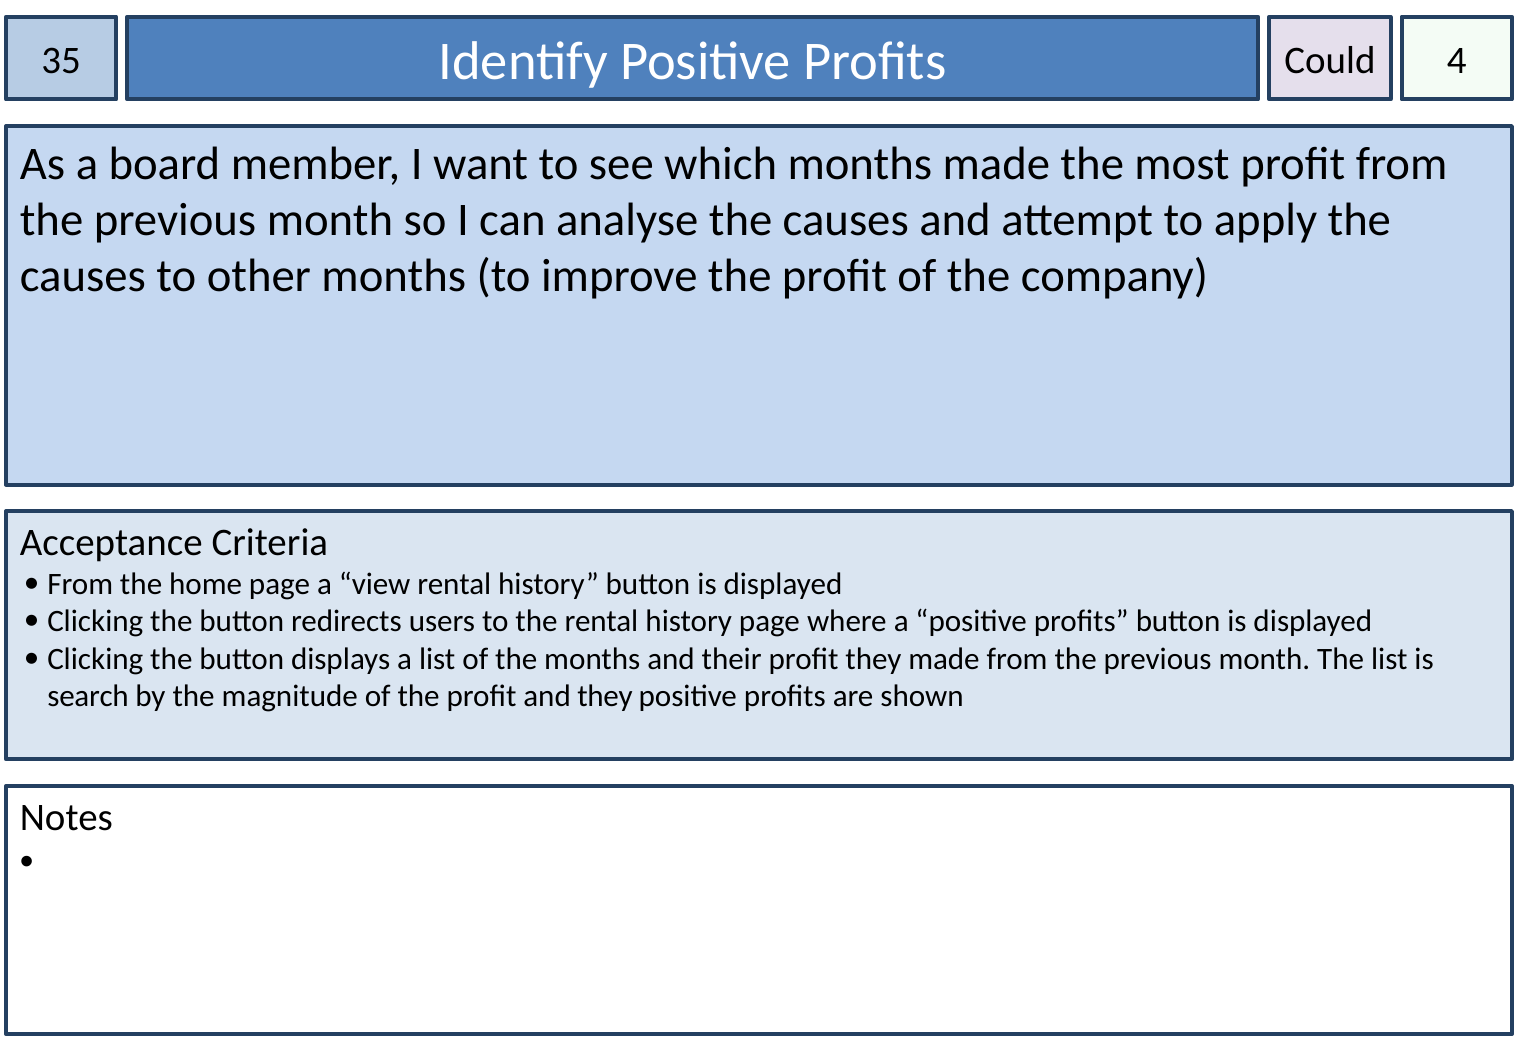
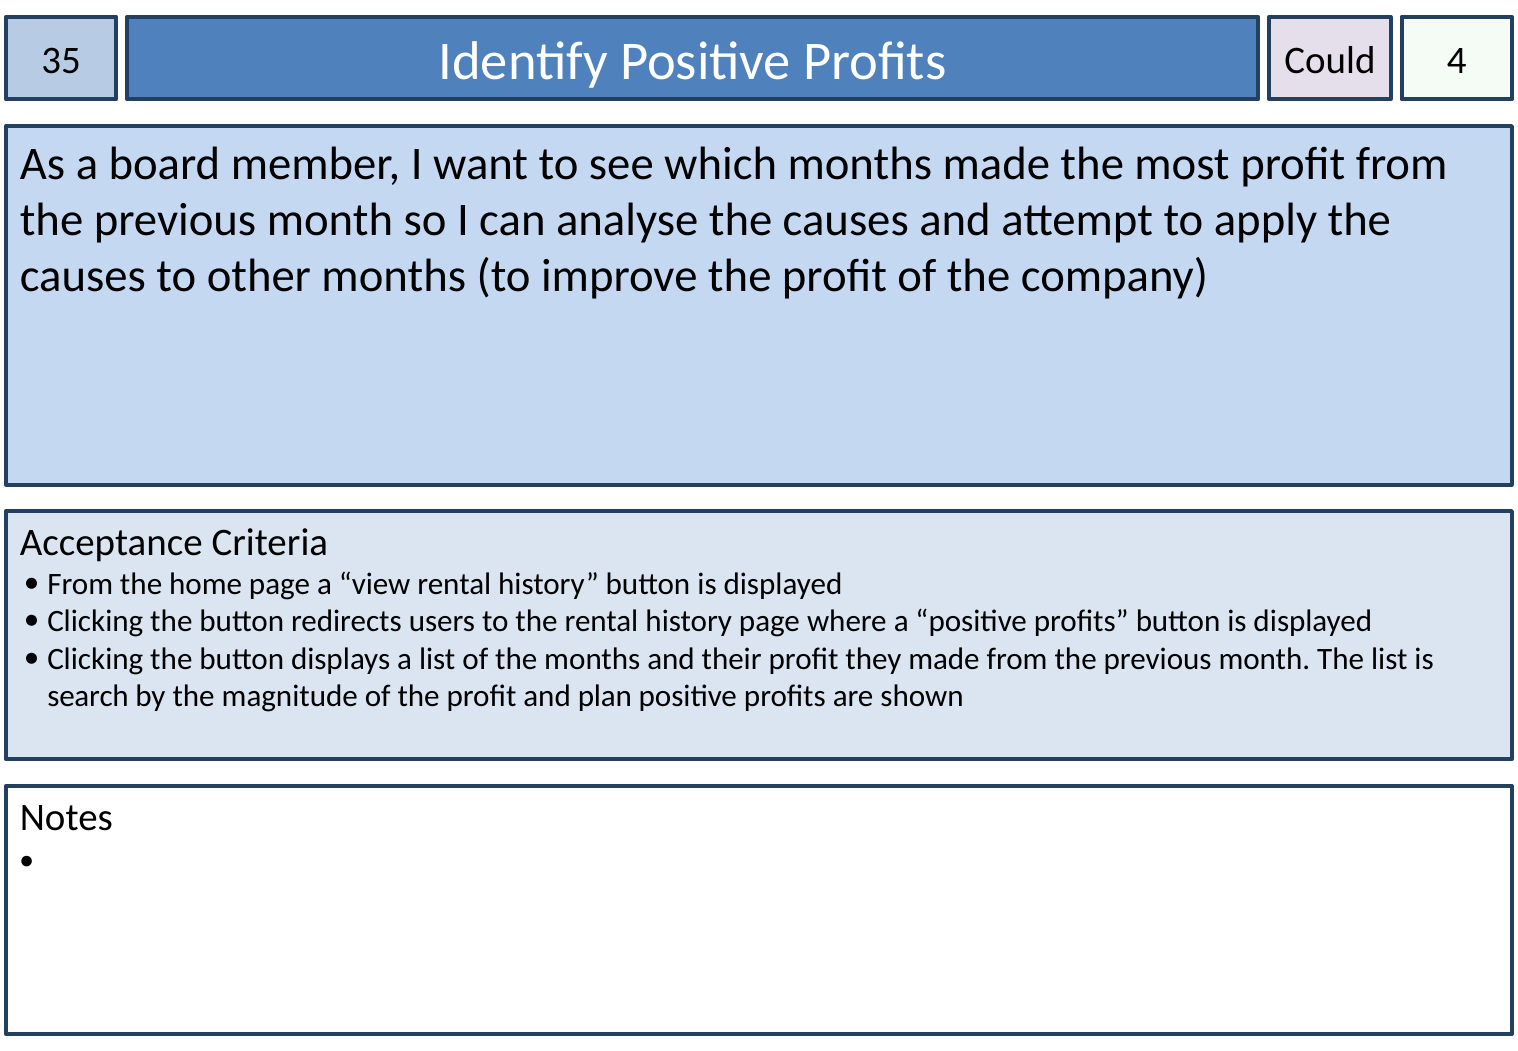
and they: they -> plan (605, 696)
